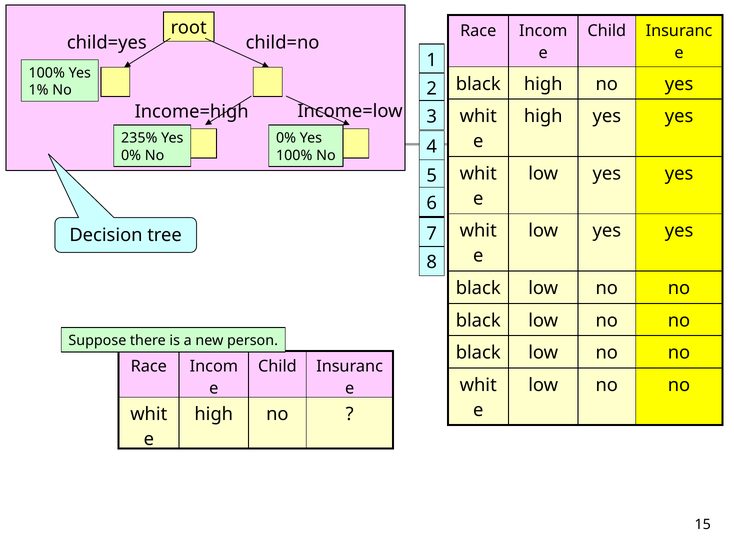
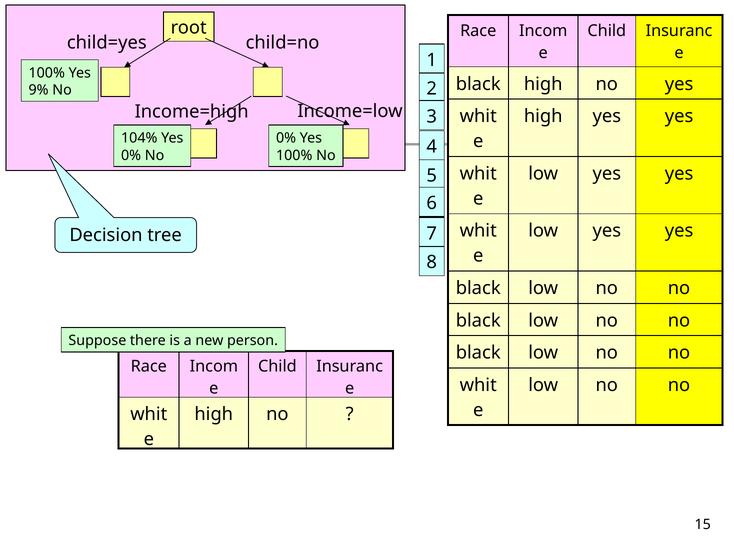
1%: 1% -> 9% (39, 90)
235%: 235% -> 104% (139, 138)
